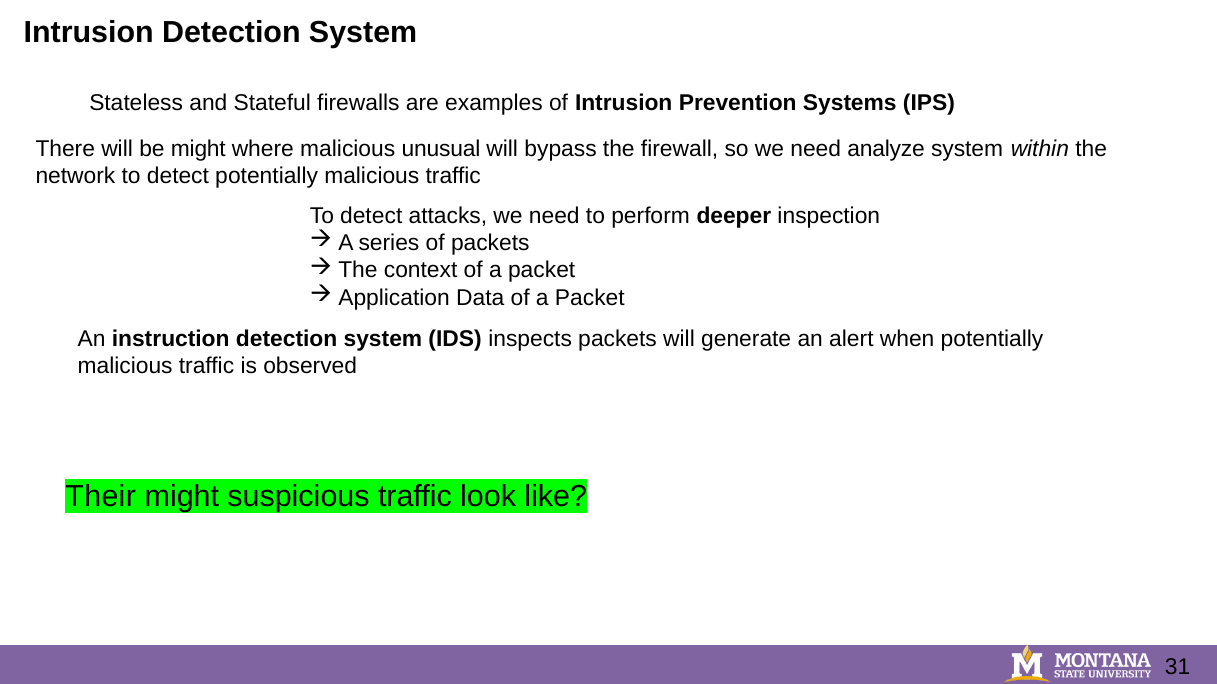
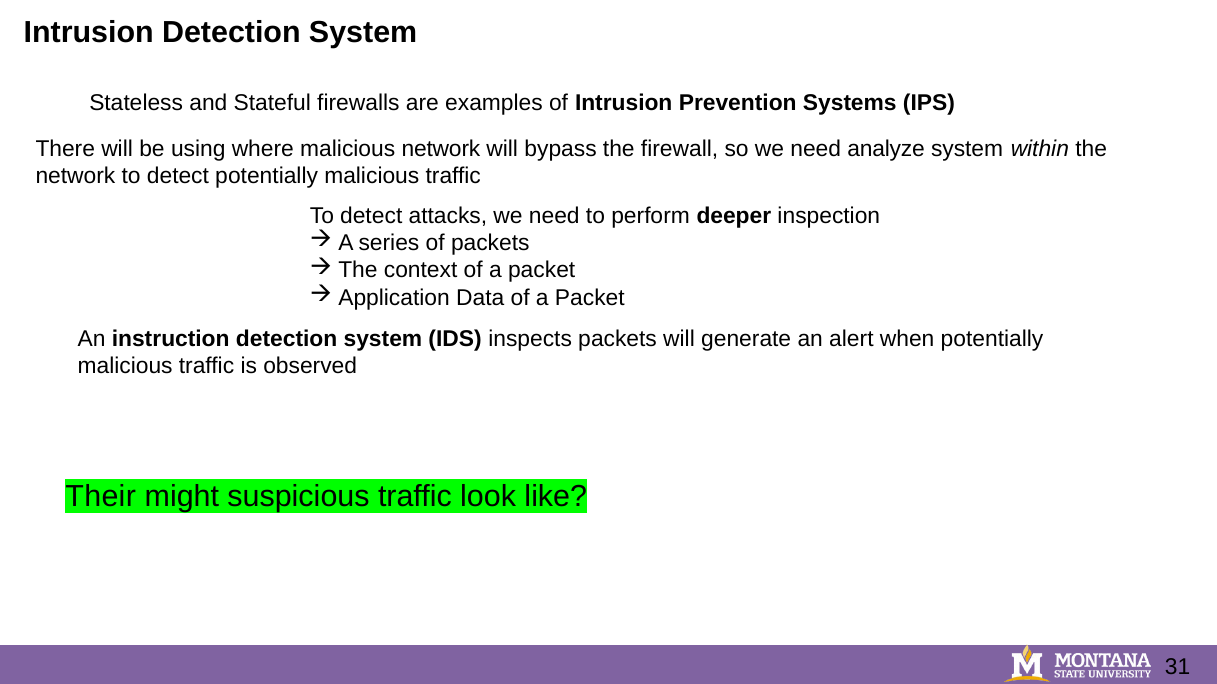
be might: might -> using (198, 149)
malicious unusual: unusual -> network (441, 149)
